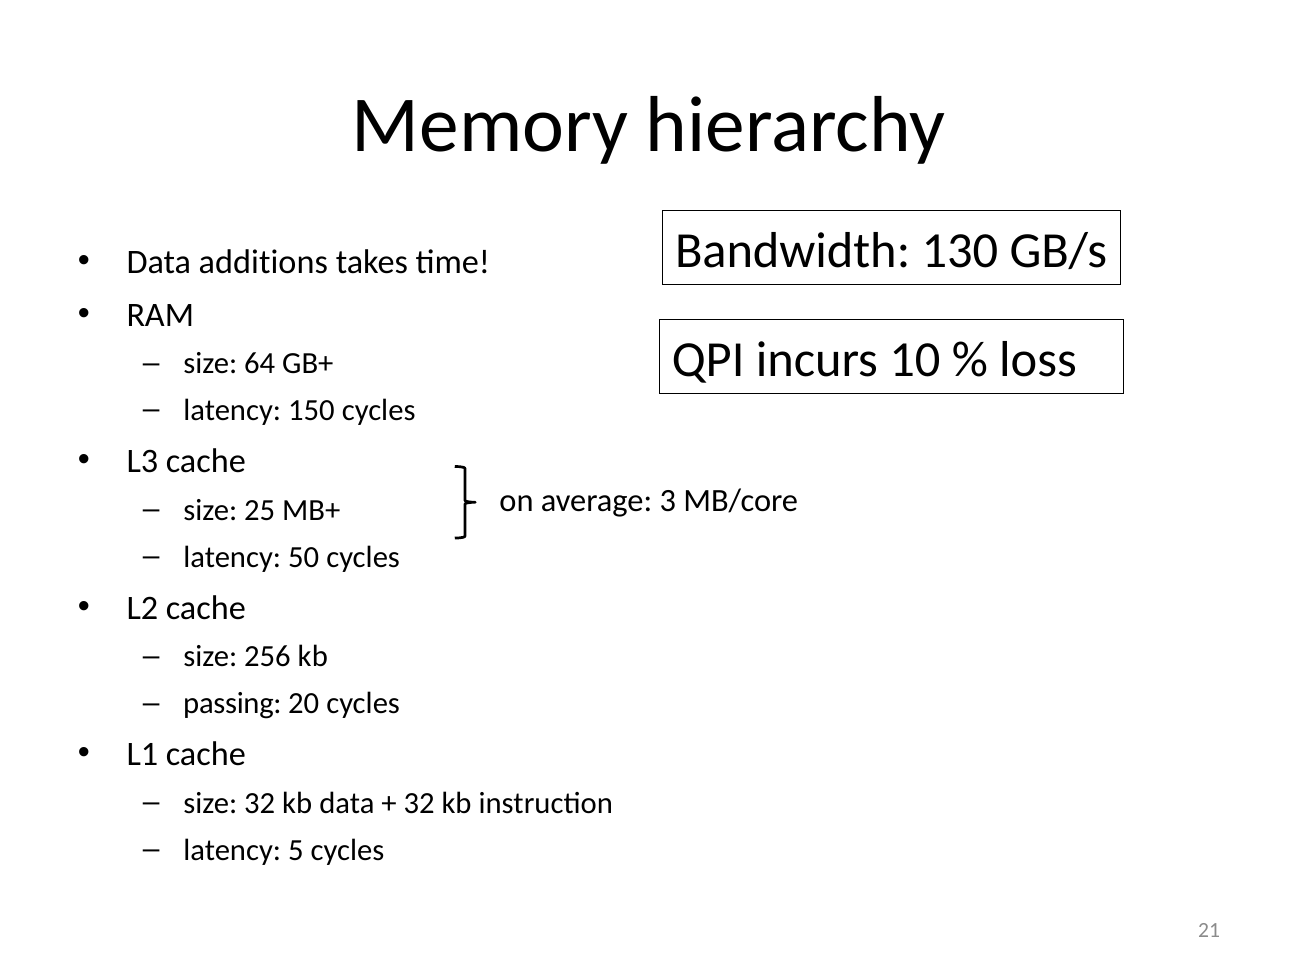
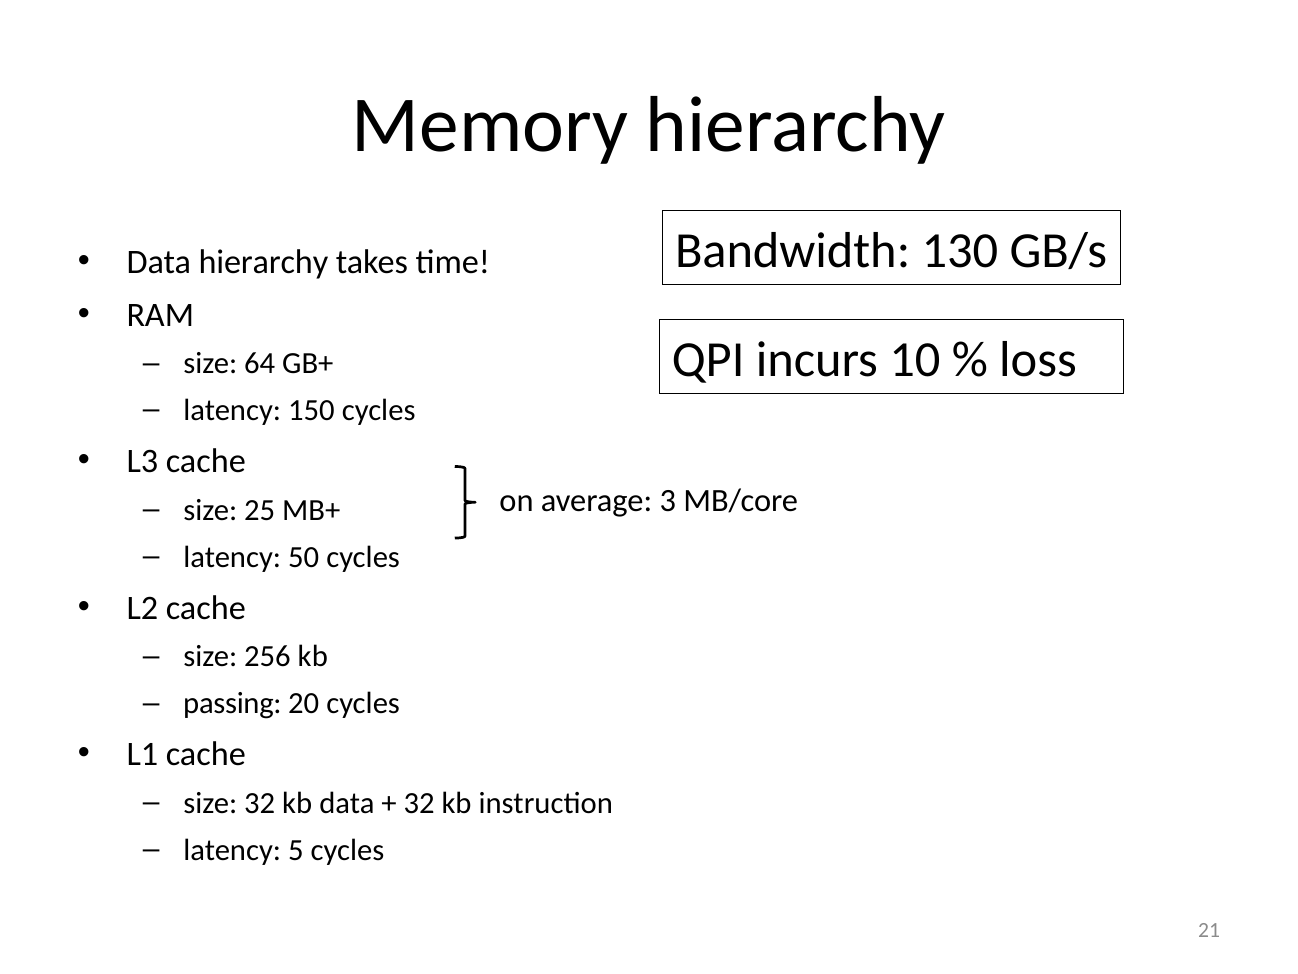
Data additions: additions -> hierarchy (263, 262)
